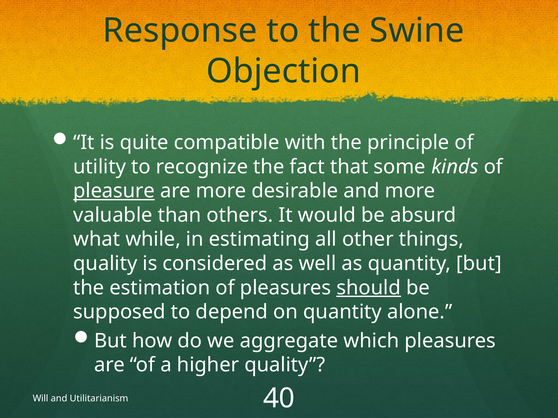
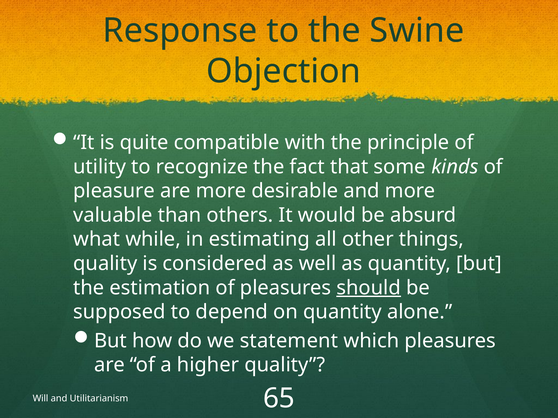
pleasure underline: present -> none (114, 191)
aggregate: aggregate -> statement (289, 341)
40: 40 -> 65 (279, 399)
